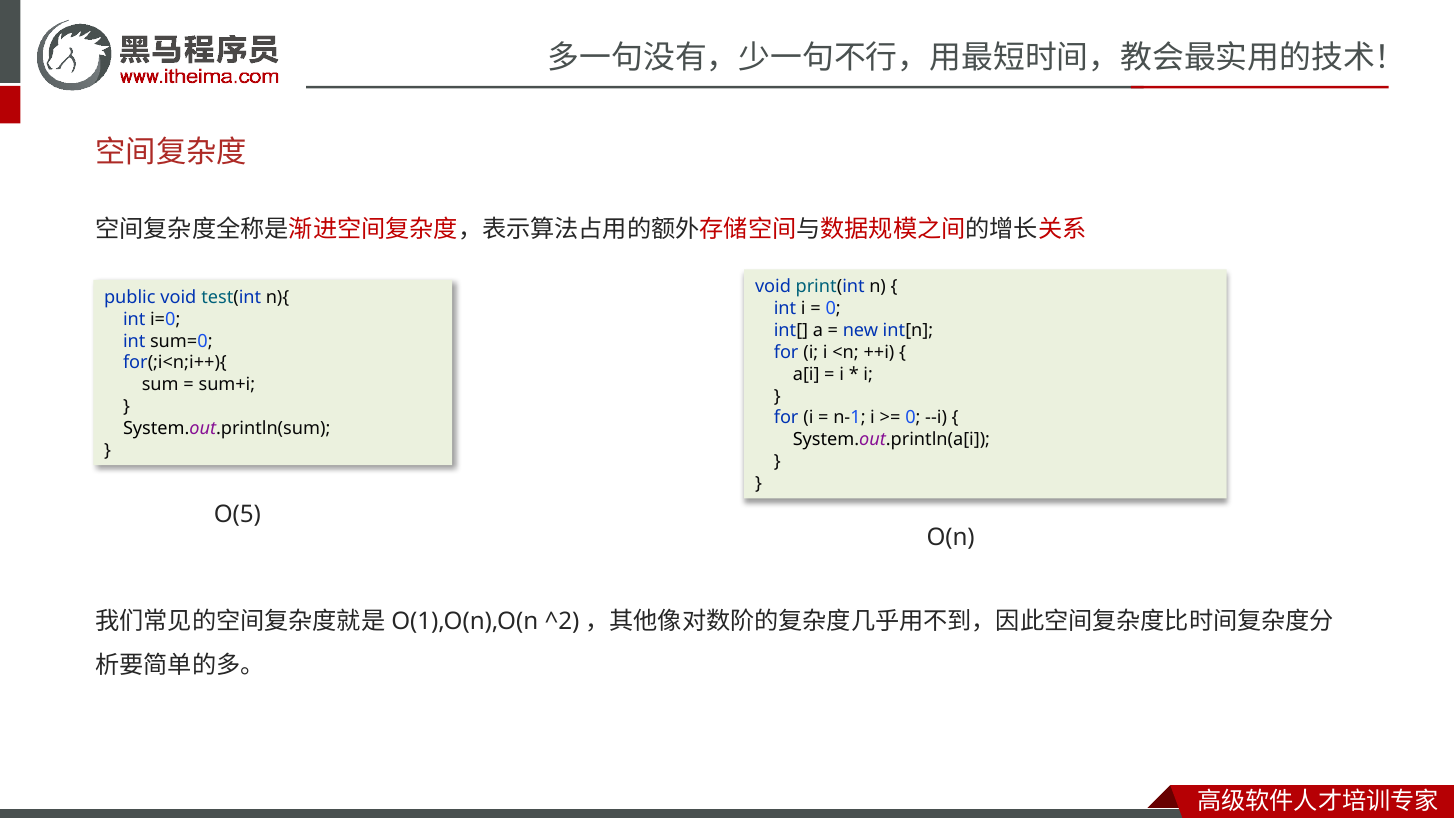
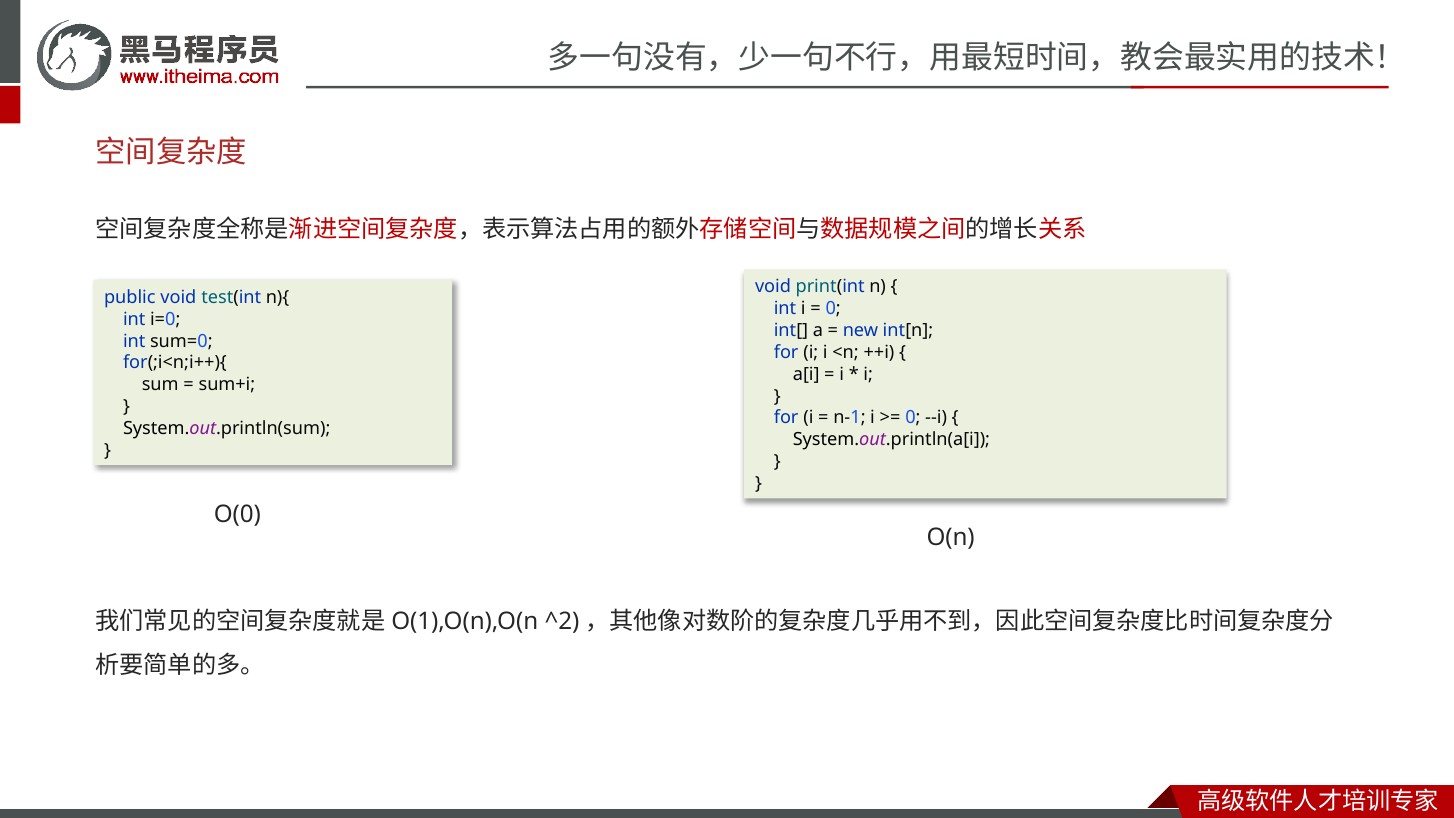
O(5: O(5 -> O(0 (237, 515)
